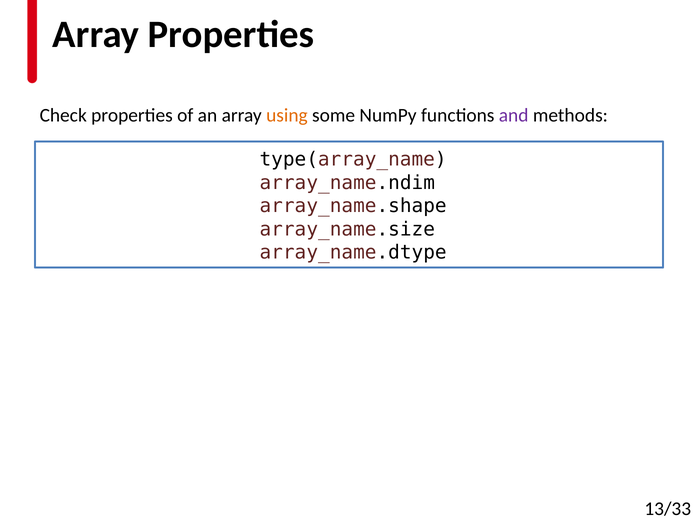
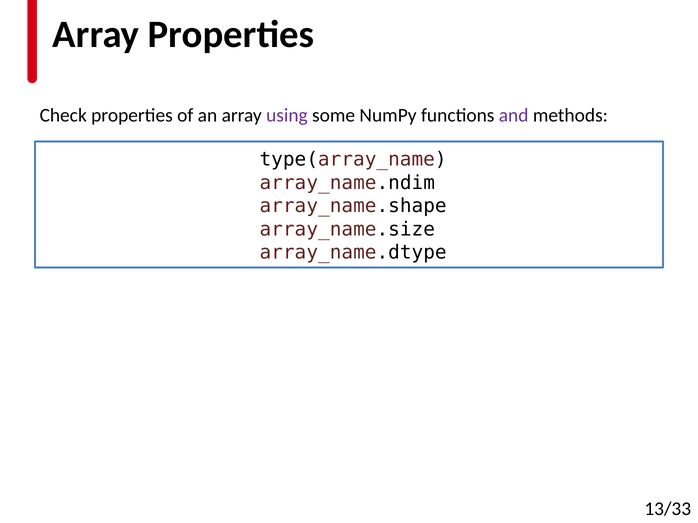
using colour: orange -> purple (287, 115)
